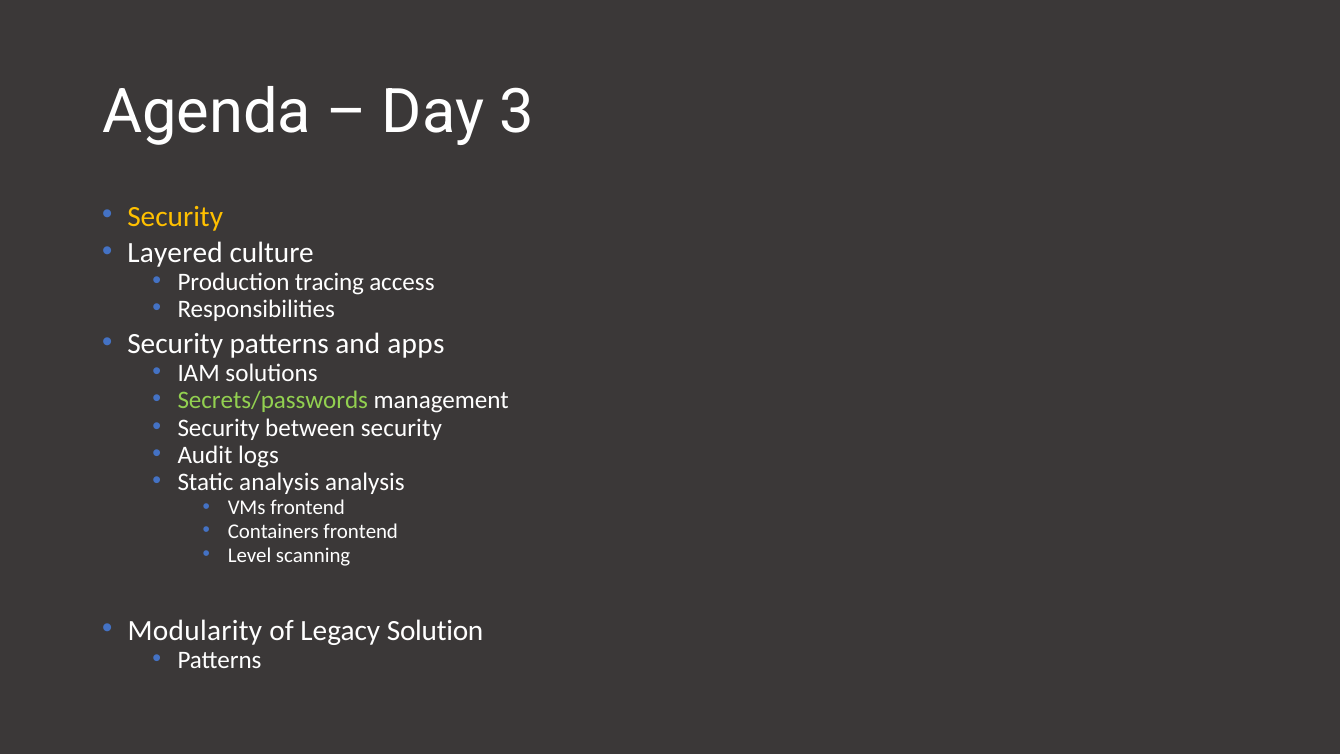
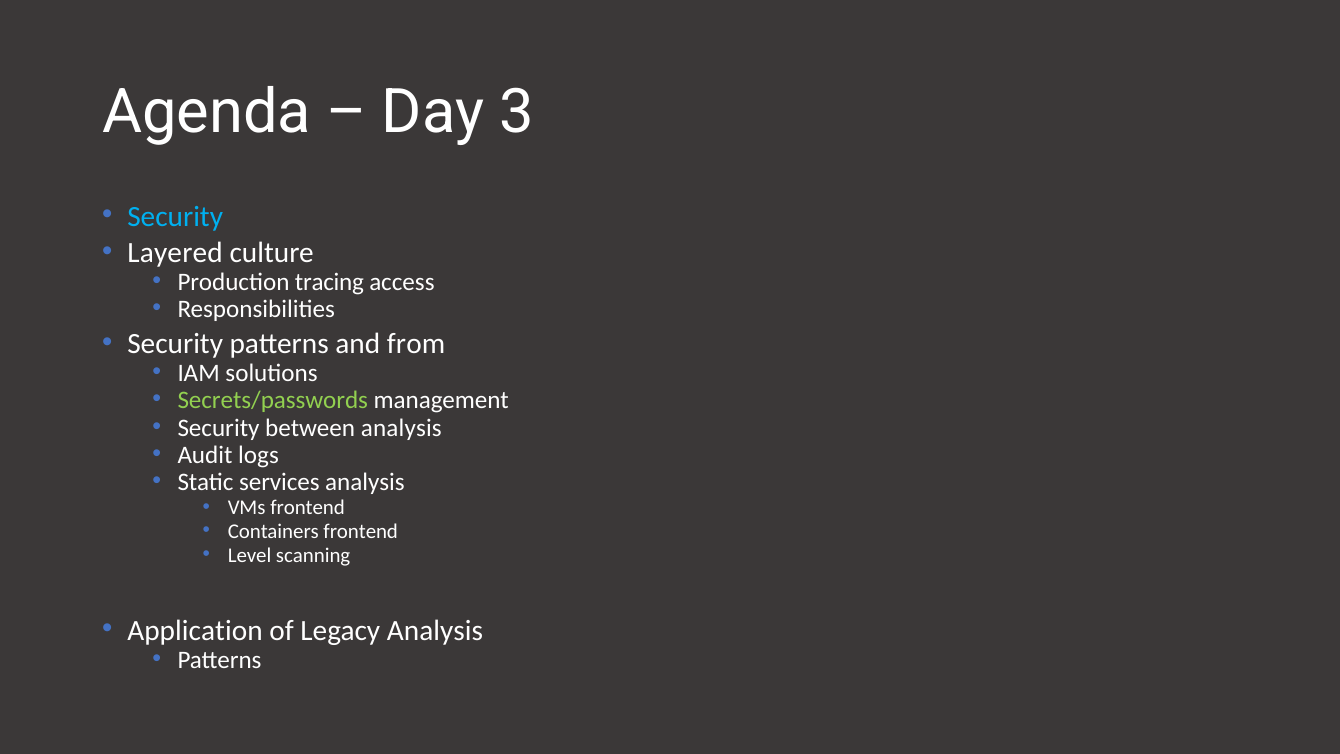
Security colour: yellow -> light blue (175, 216)
apps: apps -> from (416, 344)
between security: security -> analysis (401, 428)
Static analysis: analysis -> services (279, 482)
Modularity: Modularity -> Application (195, 630)
Legacy Solution: Solution -> Analysis (435, 630)
